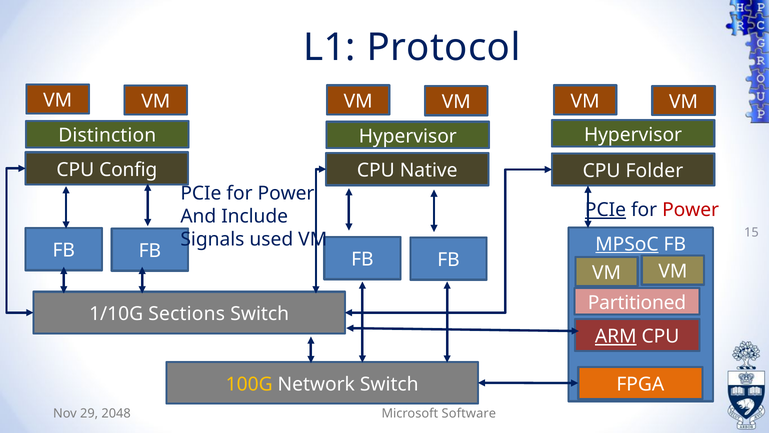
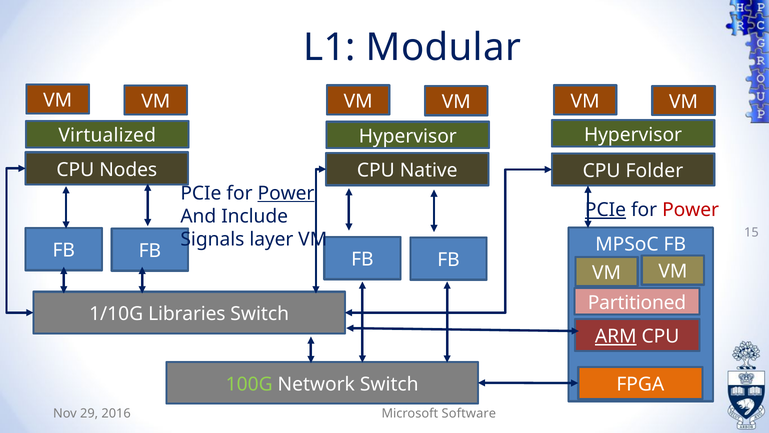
Protocol: Protocol -> Modular (443, 48)
Distinction: Distinction -> Virtualized (107, 135)
Config: Config -> Nodes (128, 170)
Power underline: none -> present (286, 193)
used: used -> layer (271, 239)
MPSoC underline: present -> none (627, 244)
Sections: Sections -> Libraries (187, 314)
100G colour: yellow -> light green (249, 384)
2048: 2048 -> 2016 (116, 413)
